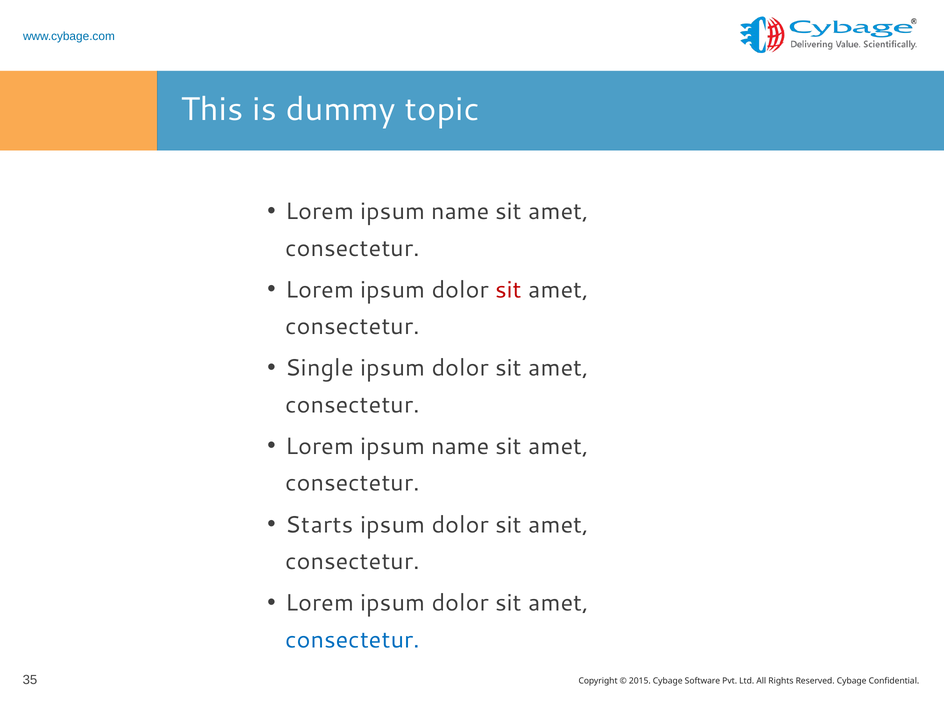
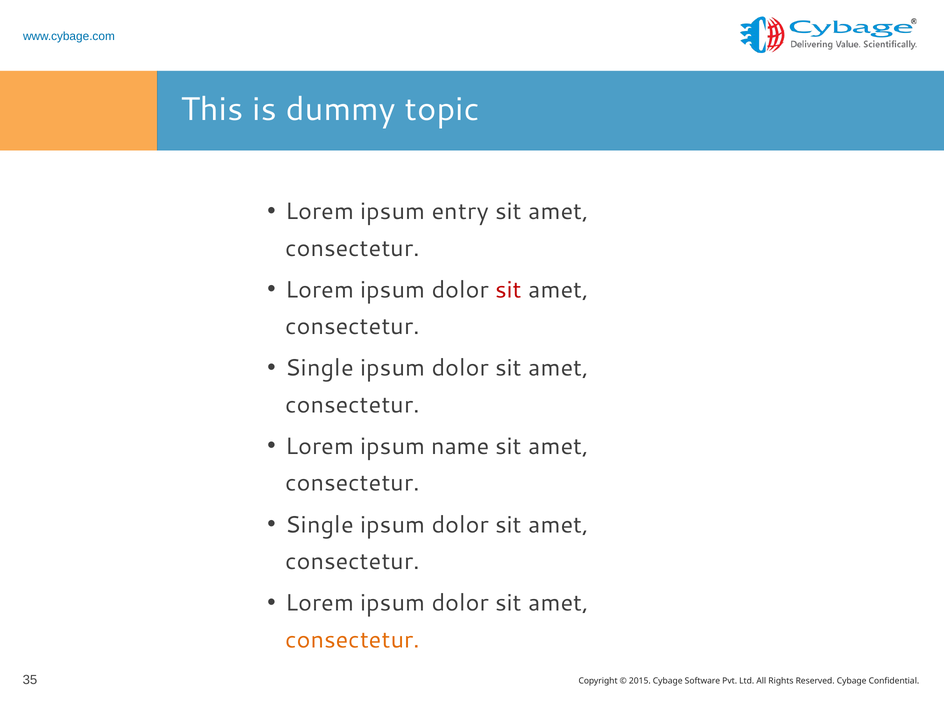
name: name -> entry (460, 211)
Starts: Starts -> Single (319, 525)
consectetur colour: blue -> orange (352, 640)
